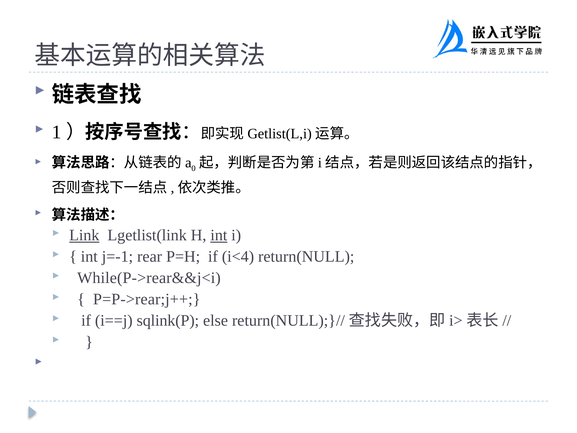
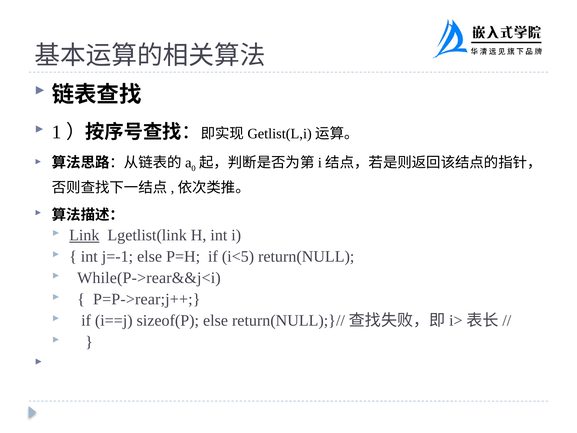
int underline: present -> none (219, 235)
j=-1 rear: rear -> else (150, 256)
i<4: i<4 -> i<5 (238, 256)
sqlink(P: sqlink(P -> sizeof(P (168, 320)
